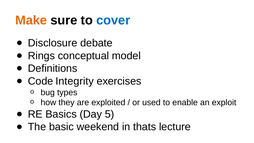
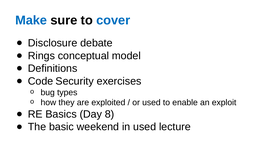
Make colour: orange -> blue (31, 20)
Integrity: Integrity -> Security (75, 81)
5: 5 -> 8 (110, 114)
in thats: thats -> used (145, 127)
